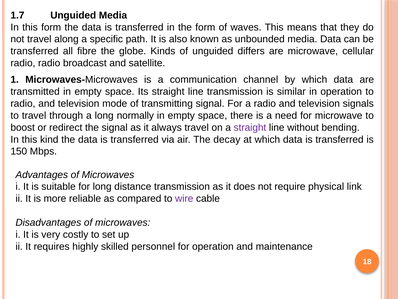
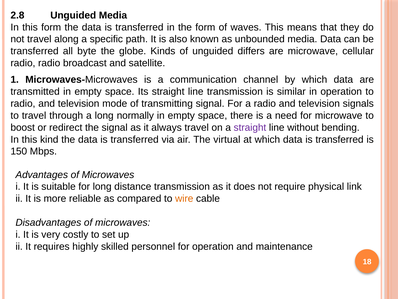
1.7: 1.7 -> 2.8 (17, 15)
fibre: fibre -> byte (87, 51)
decay: decay -> virtual (227, 139)
wire colour: purple -> orange (184, 198)
